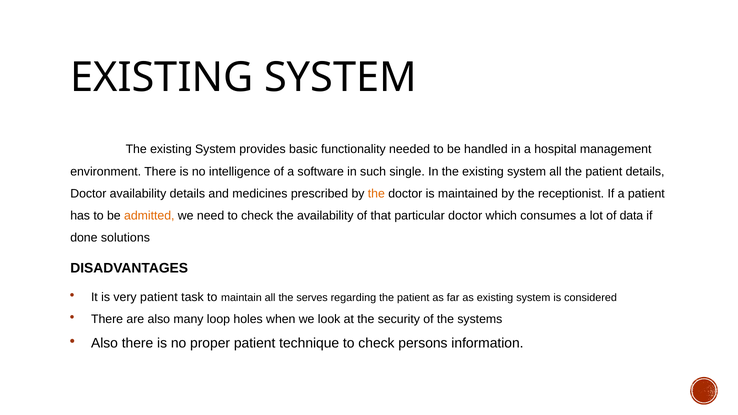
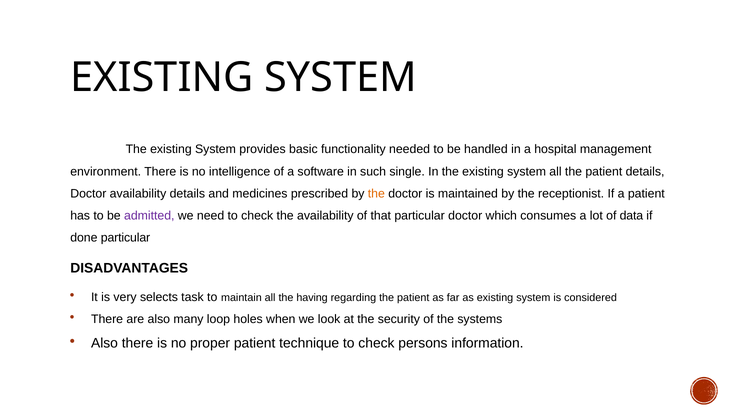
admitted colour: orange -> purple (149, 216)
done solutions: solutions -> particular (126, 238)
very patient: patient -> selects (159, 297)
serves: serves -> having (312, 298)
